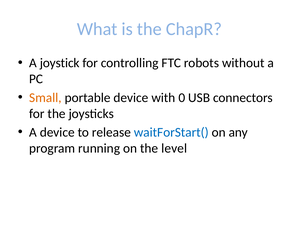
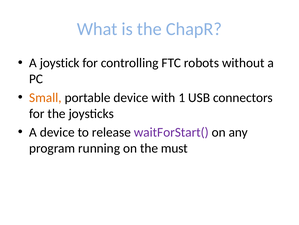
0: 0 -> 1 (182, 97)
waitForStart( colour: blue -> purple (171, 132)
level: level -> must (174, 148)
